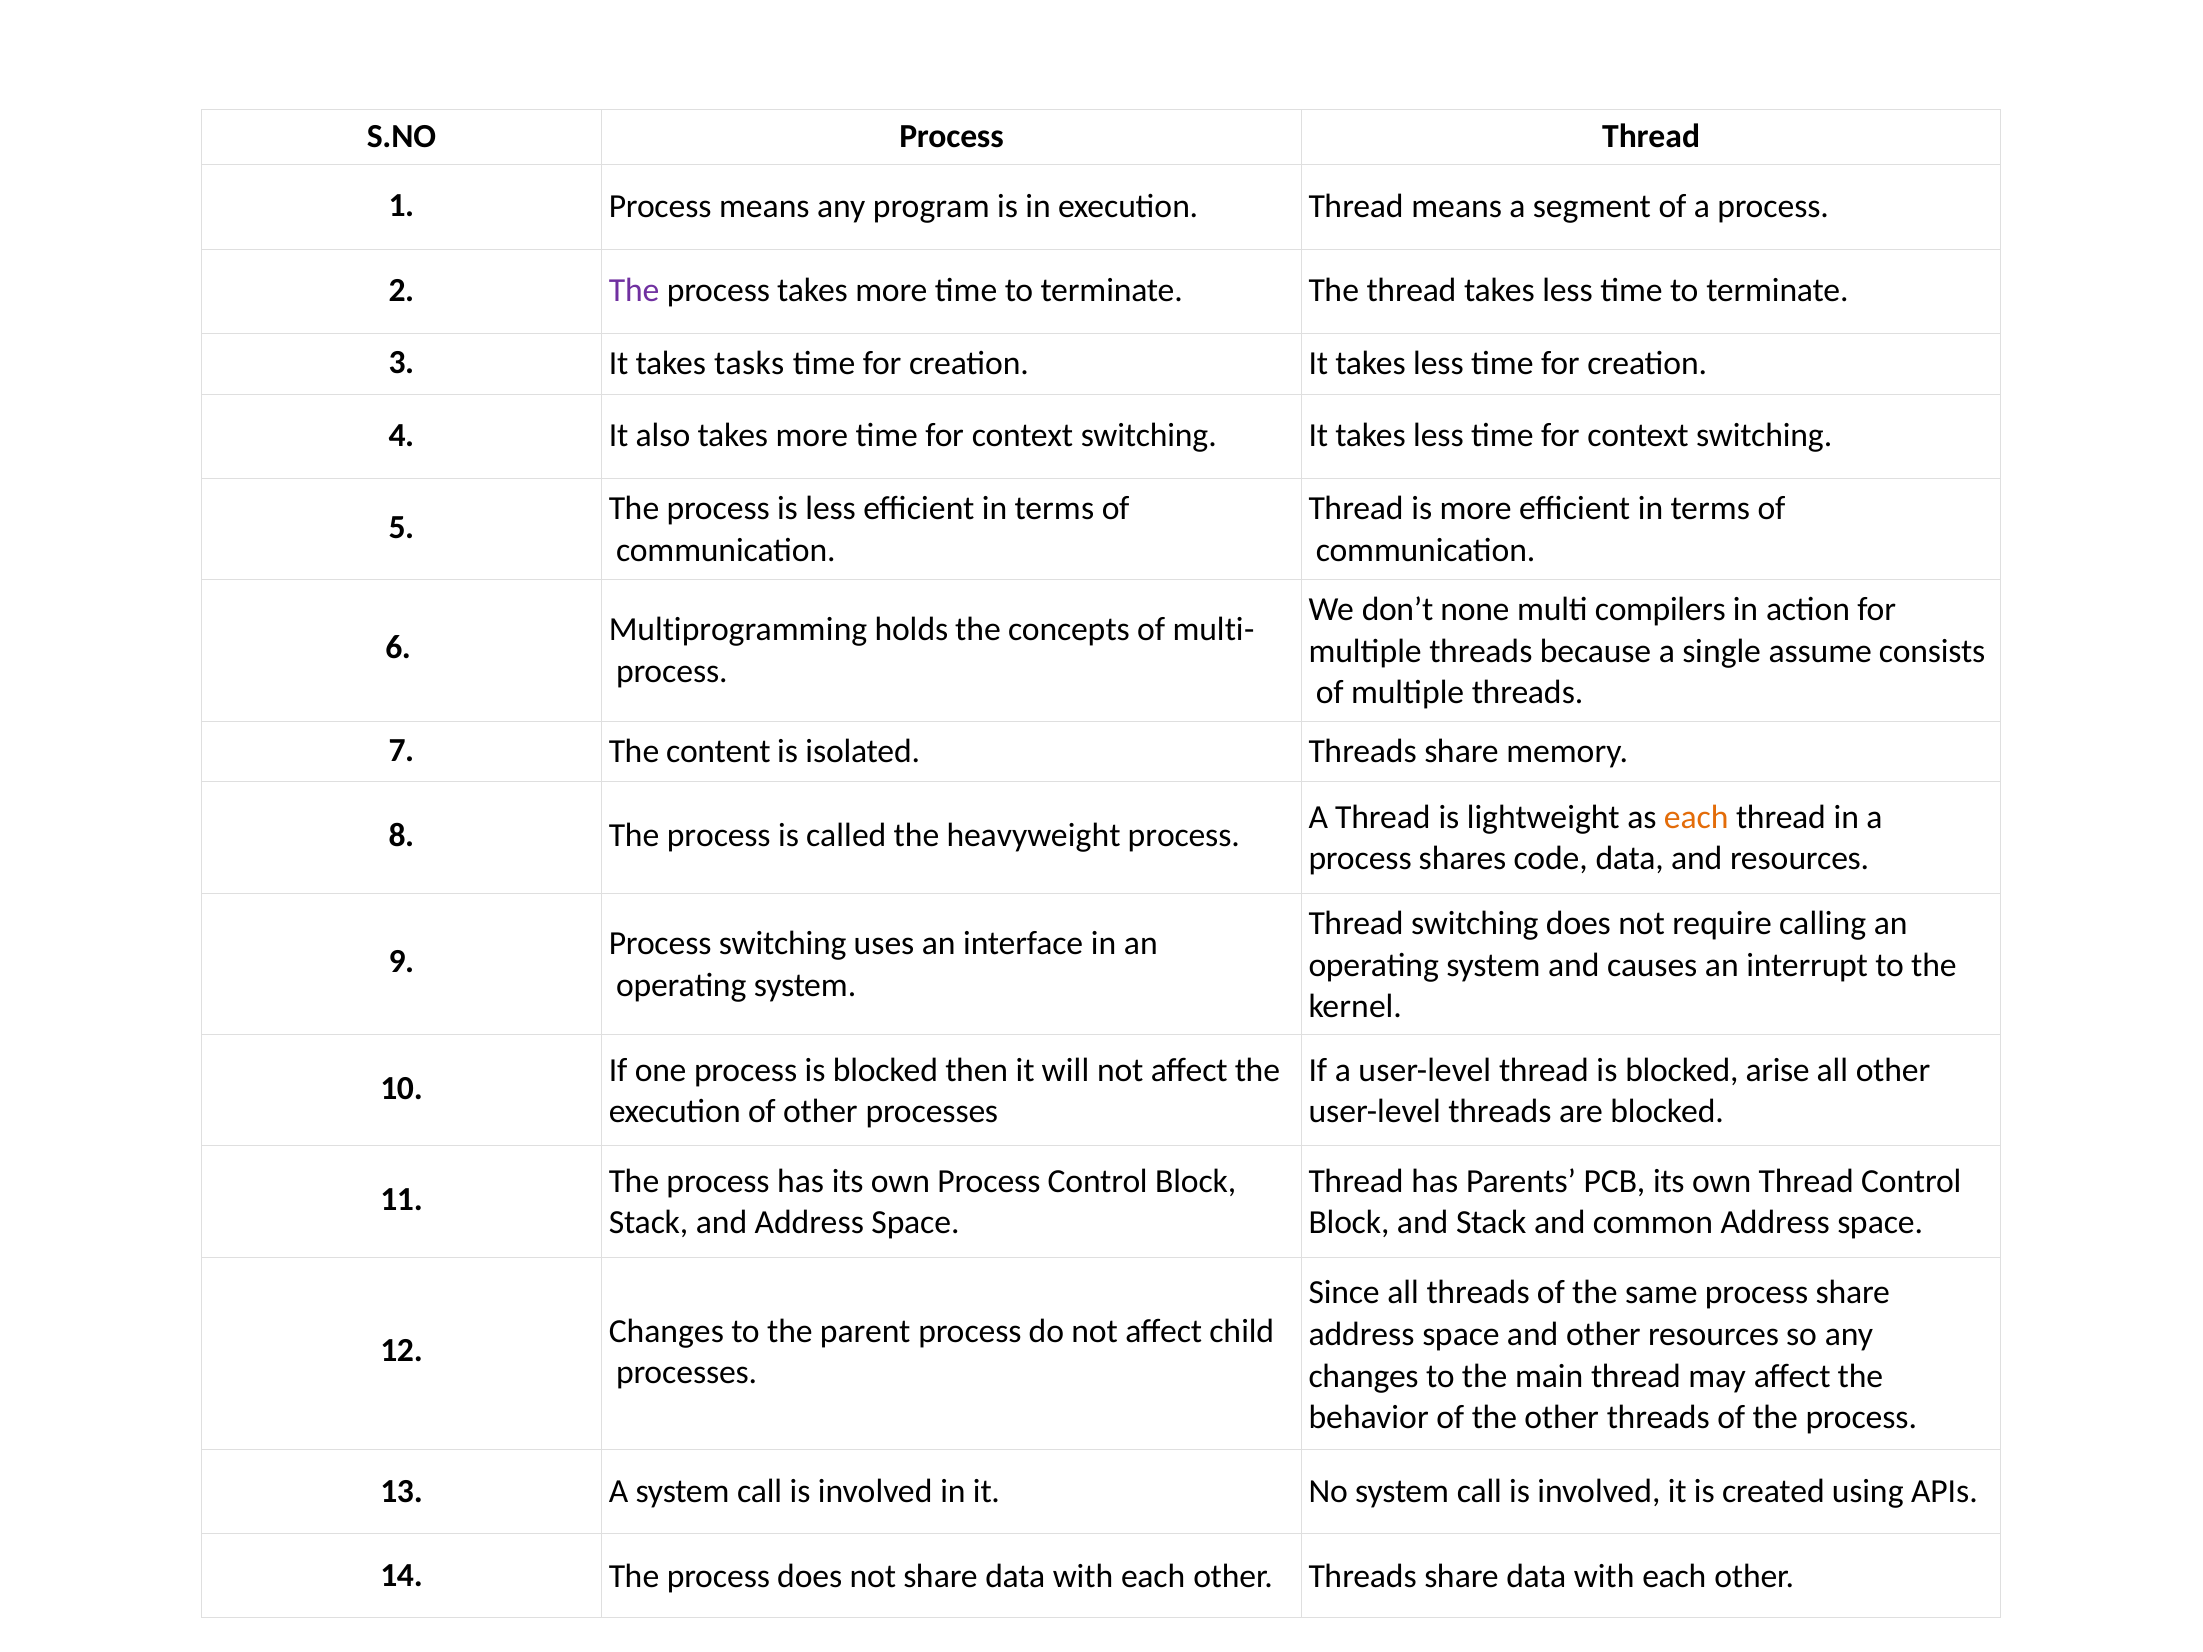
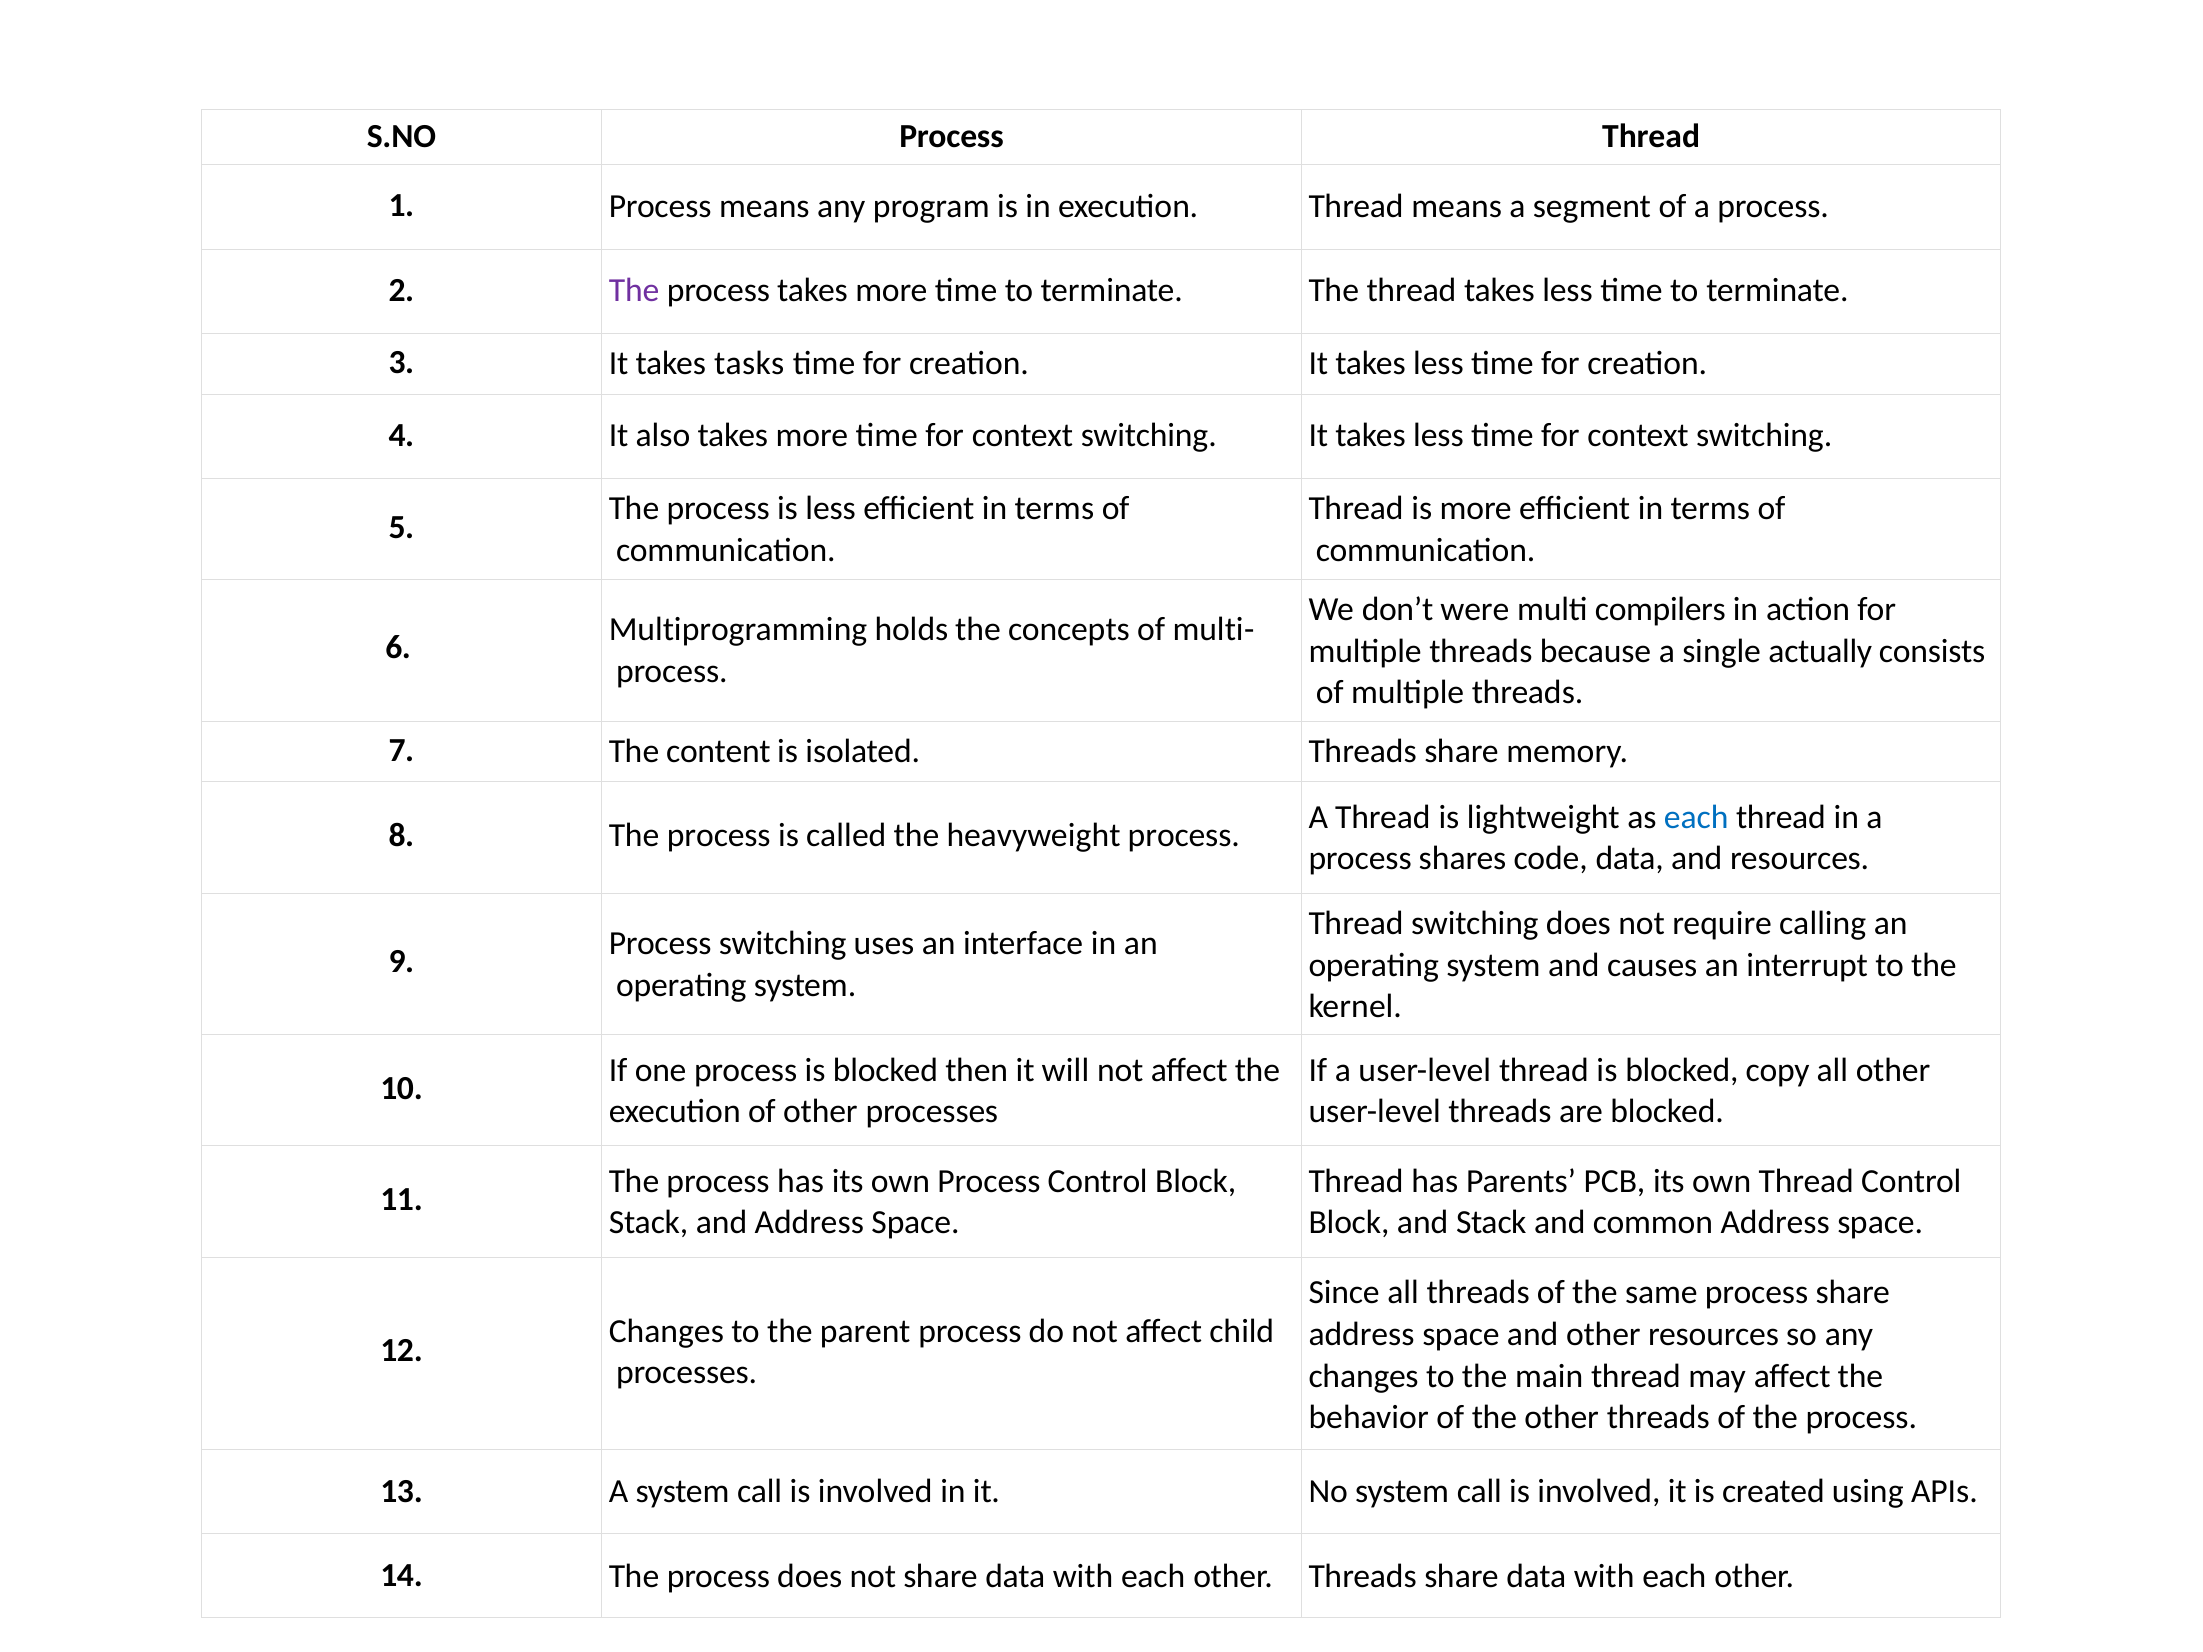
none: none -> were (1475, 610)
assume: assume -> actually (1820, 651)
each colour: orange -> blue (1696, 817)
arise: arise -> copy (1778, 1070)
